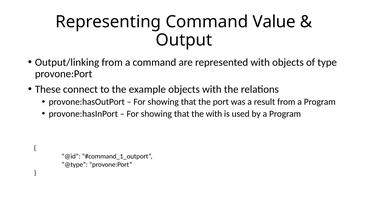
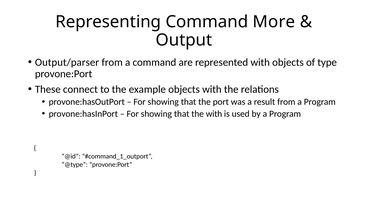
Value: Value -> More (274, 22)
Output/linking: Output/linking -> Output/parser (67, 62)
